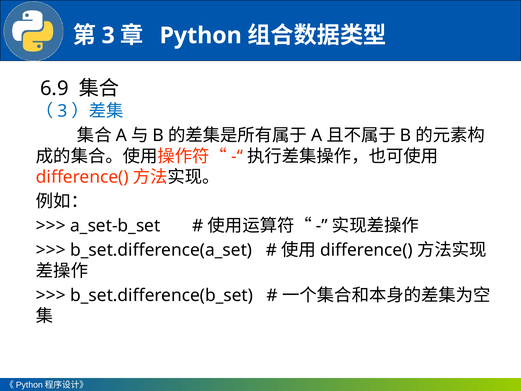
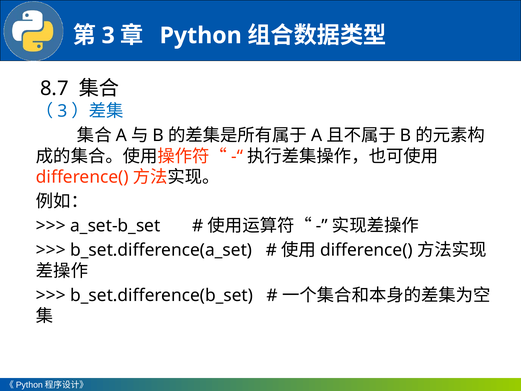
6.9: 6.9 -> 8.7 (54, 88)
